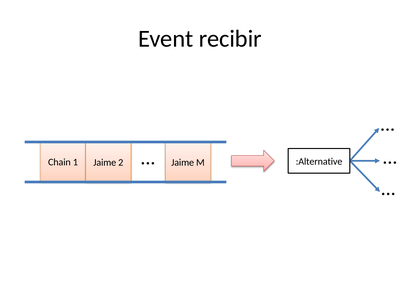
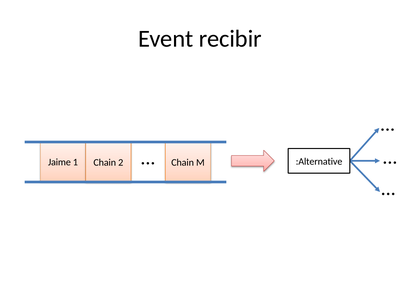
Chain: Chain -> Jaime (59, 162)
1 Jaime: Jaime -> Chain (105, 163)
2 Jaime: Jaime -> Chain (183, 163)
